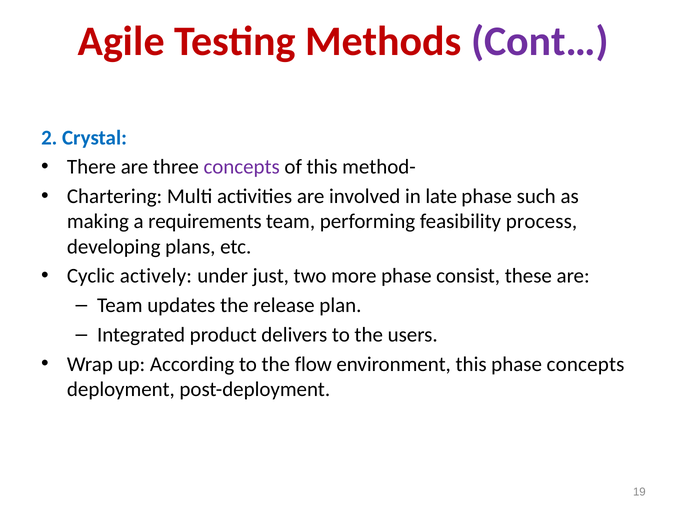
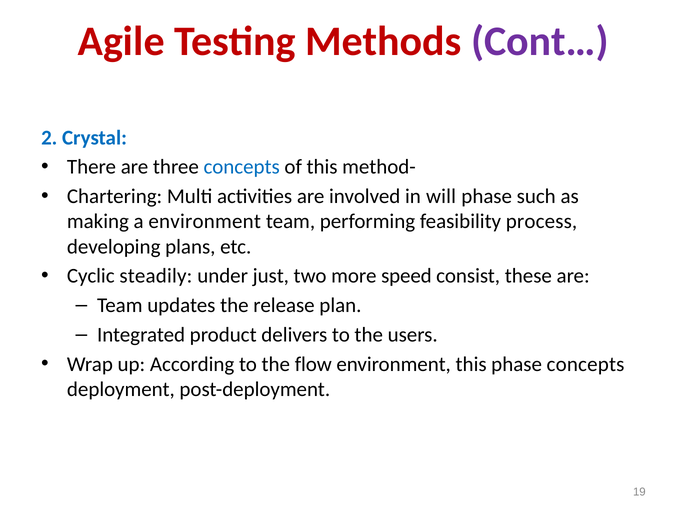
concepts colour: purple -> blue (242, 167)
late: late -> will (441, 196)
a requirements: requirements -> environment (205, 222)
actively: actively -> steadily (156, 276)
more phase: phase -> speed (406, 276)
